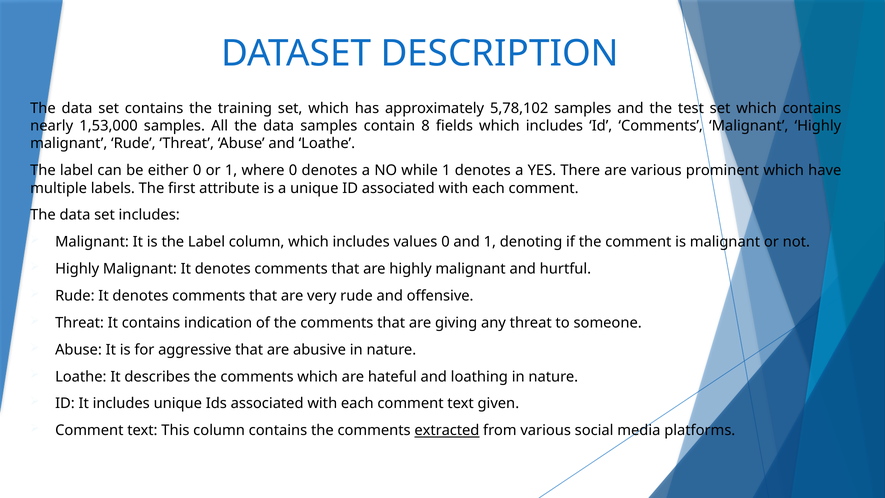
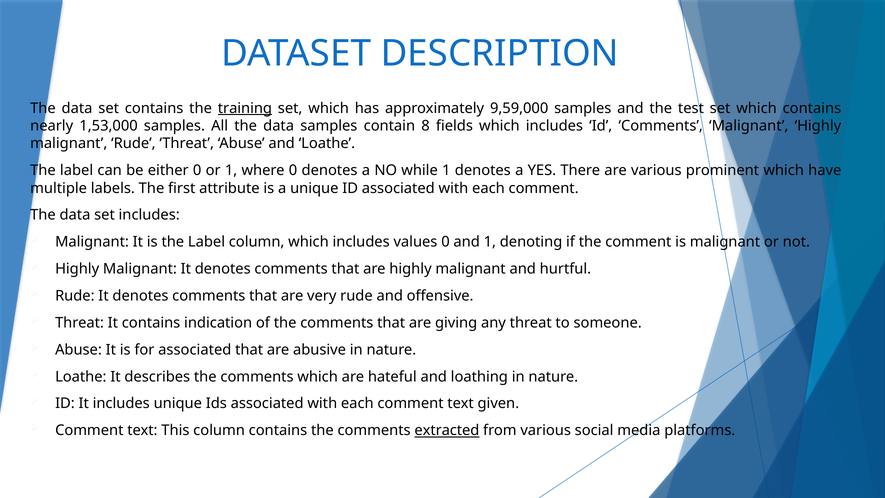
training underline: none -> present (245, 108)
5,78,102: 5,78,102 -> 9,59,000 (519, 108)
for aggressive: aggressive -> associated (195, 350)
